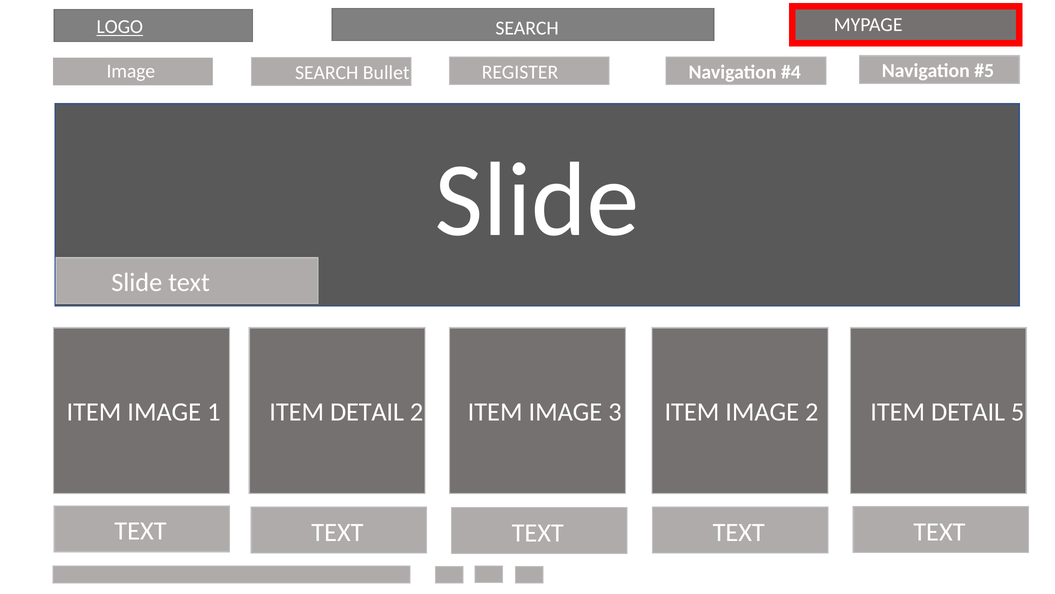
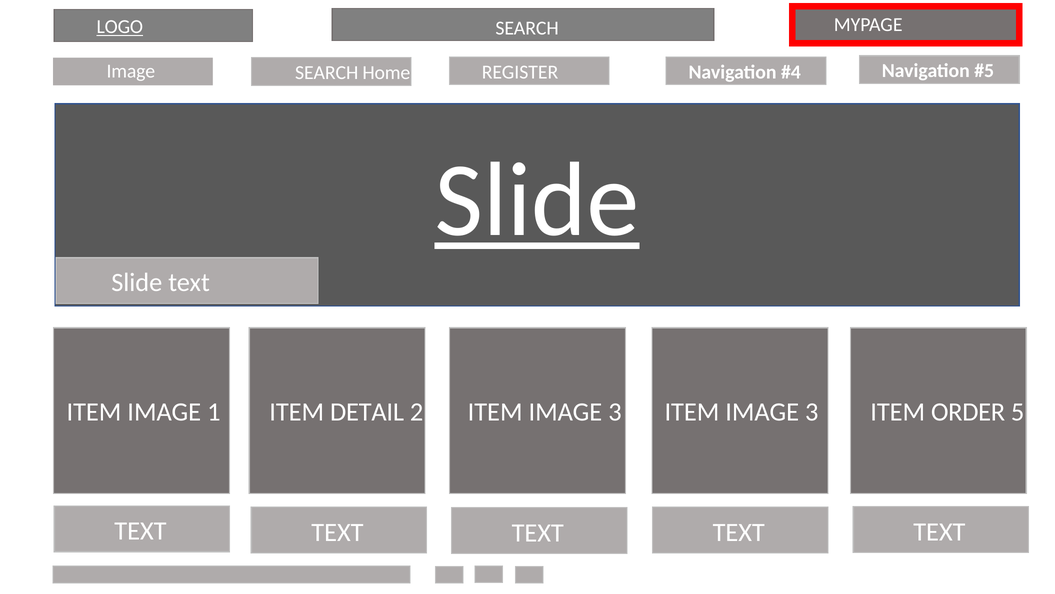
Bullet: Bullet -> Home (386, 73)
Slide underline: none -> present (537, 200)
3 ITEM IMAGE 2: 2 -> 3 (812, 412)
DETAIL: DETAIL -> ORDER (968, 412)
